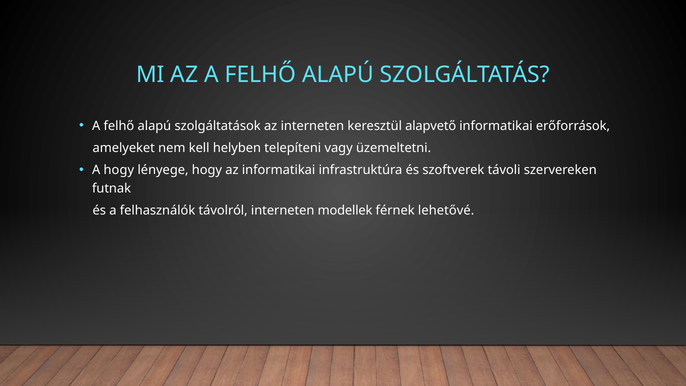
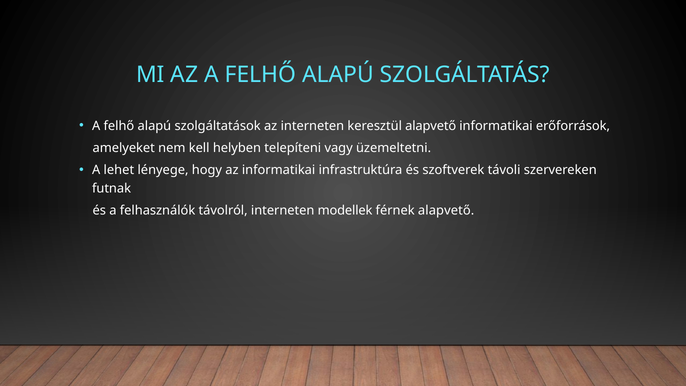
A hogy: hogy -> lehet (119, 170)
férnek lehetővé: lehetővé -> alapvető (446, 211)
